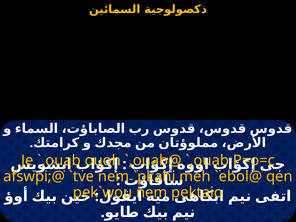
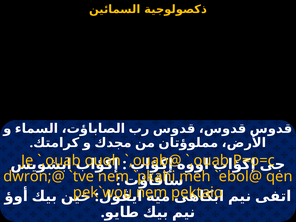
afswpi;@: afswpi;@ -> dwron;@ (34, 176)
